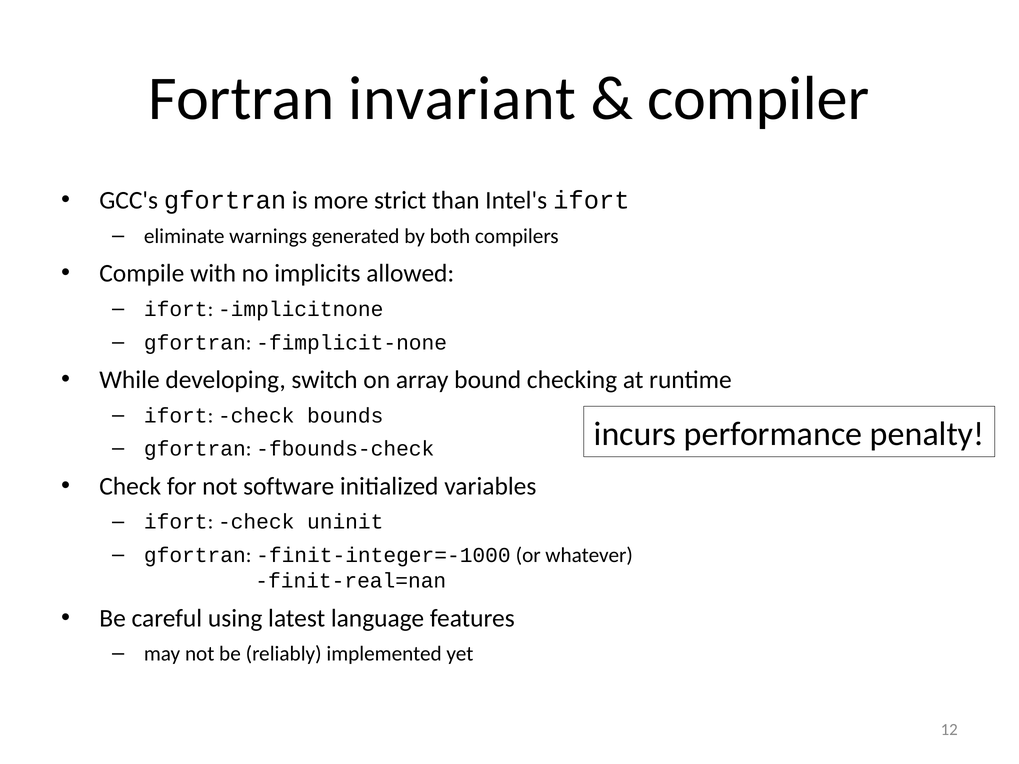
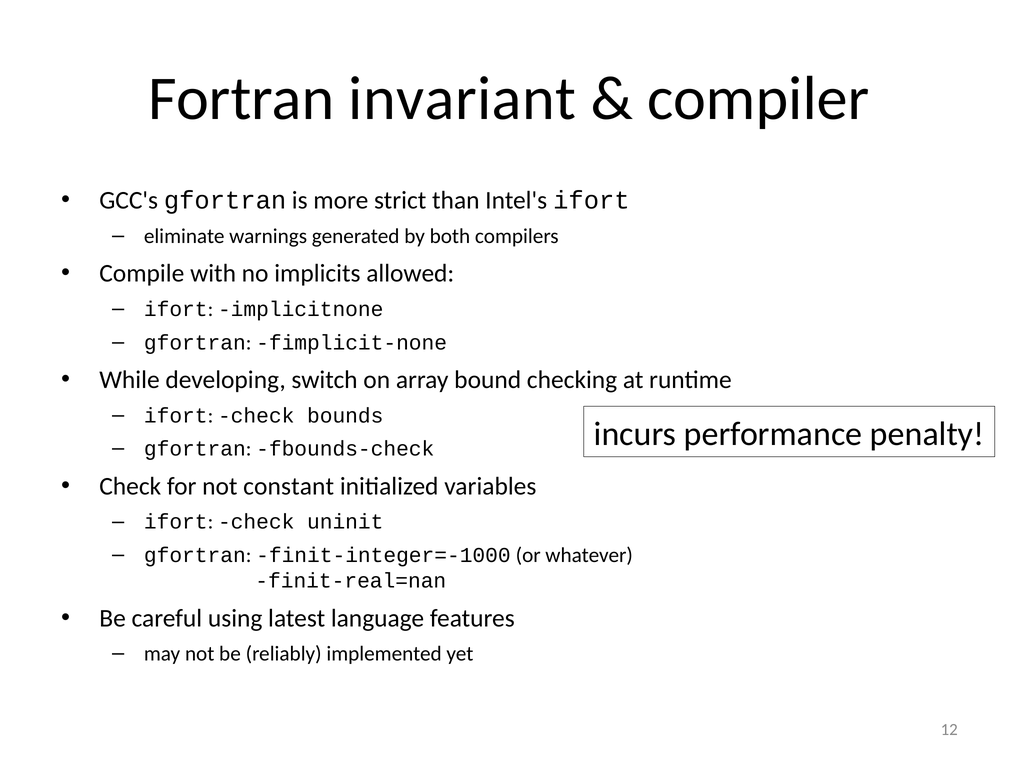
software: software -> constant (289, 486)
